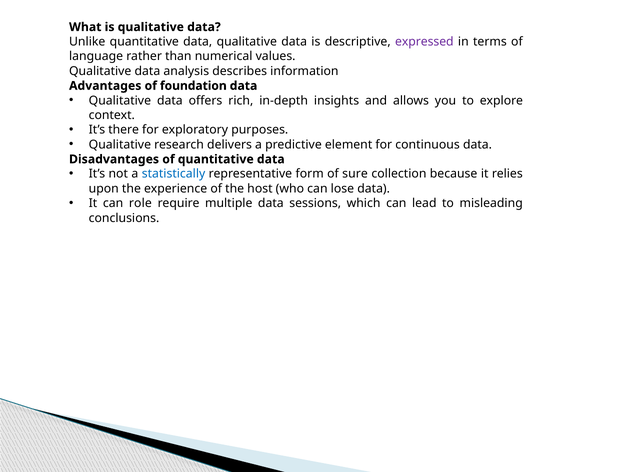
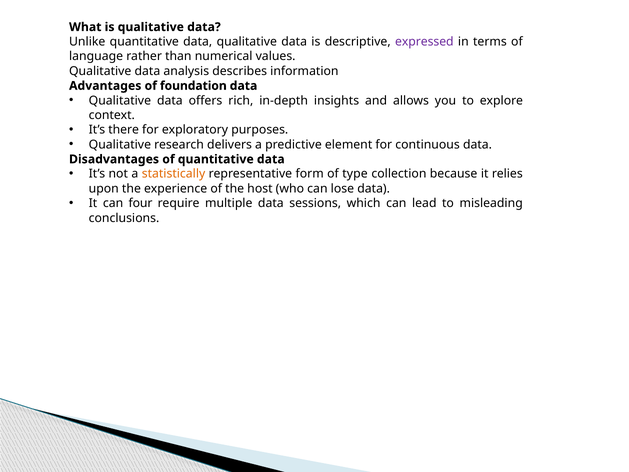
statistically colour: blue -> orange (174, 174)
sure: sure -> type (355, 174)
role: role -> four (141, 203)
